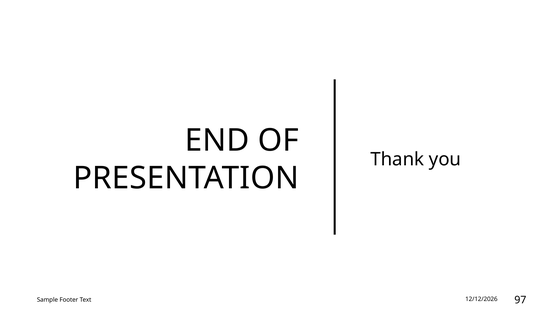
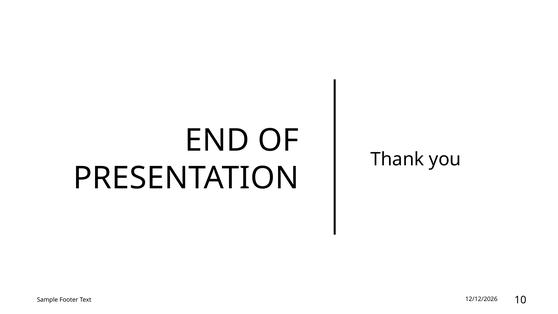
97: 97 -> 10 (520, 300)
